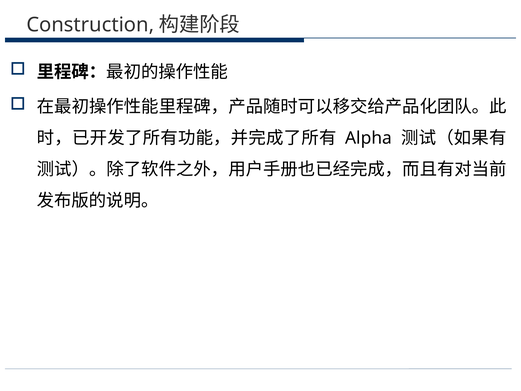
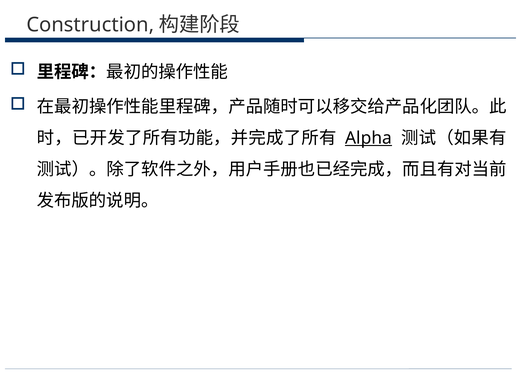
Alpha underline: none -> present (369, 138)
